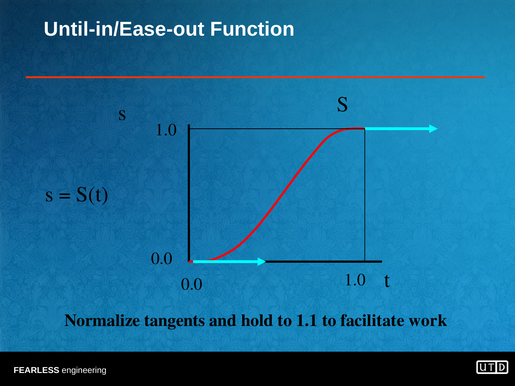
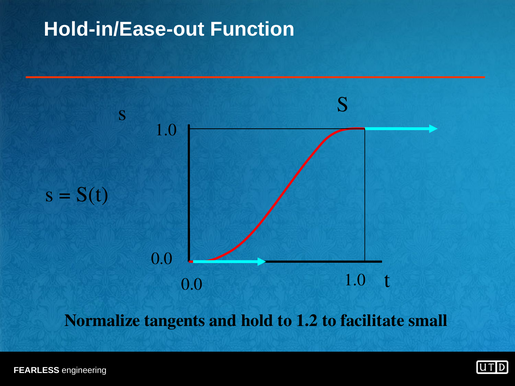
Until-in/Ease-out: Until-in/Ease-out -> Hold-in/Ease-out (124, 29)
1.1: 1.1 -> 1.2 (307, 321)
work: work -> small (428, 321)
